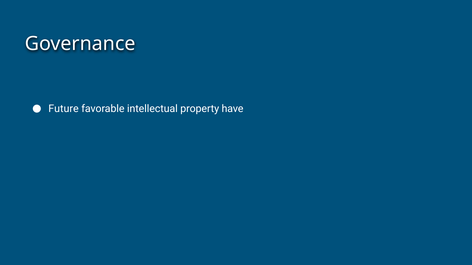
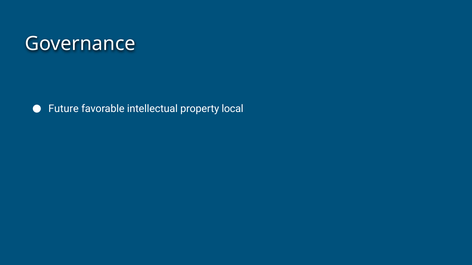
have: have -> local (233, 109)
